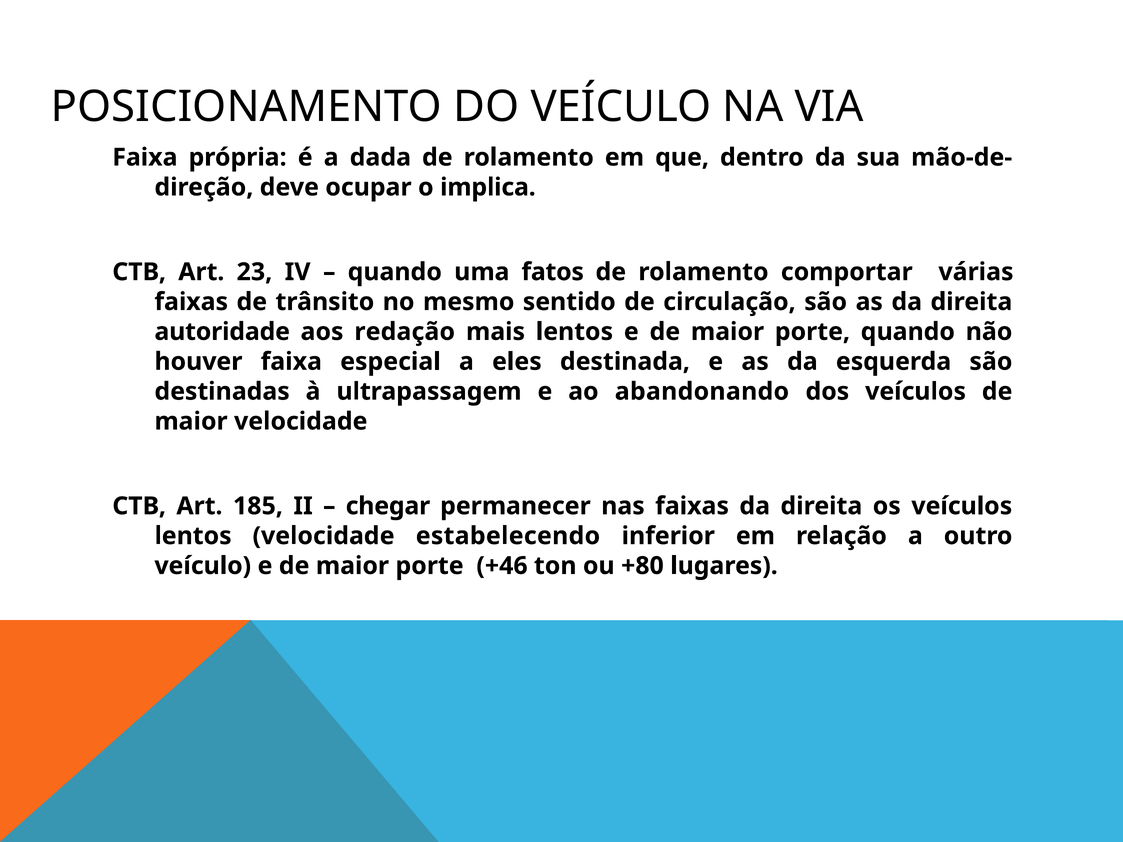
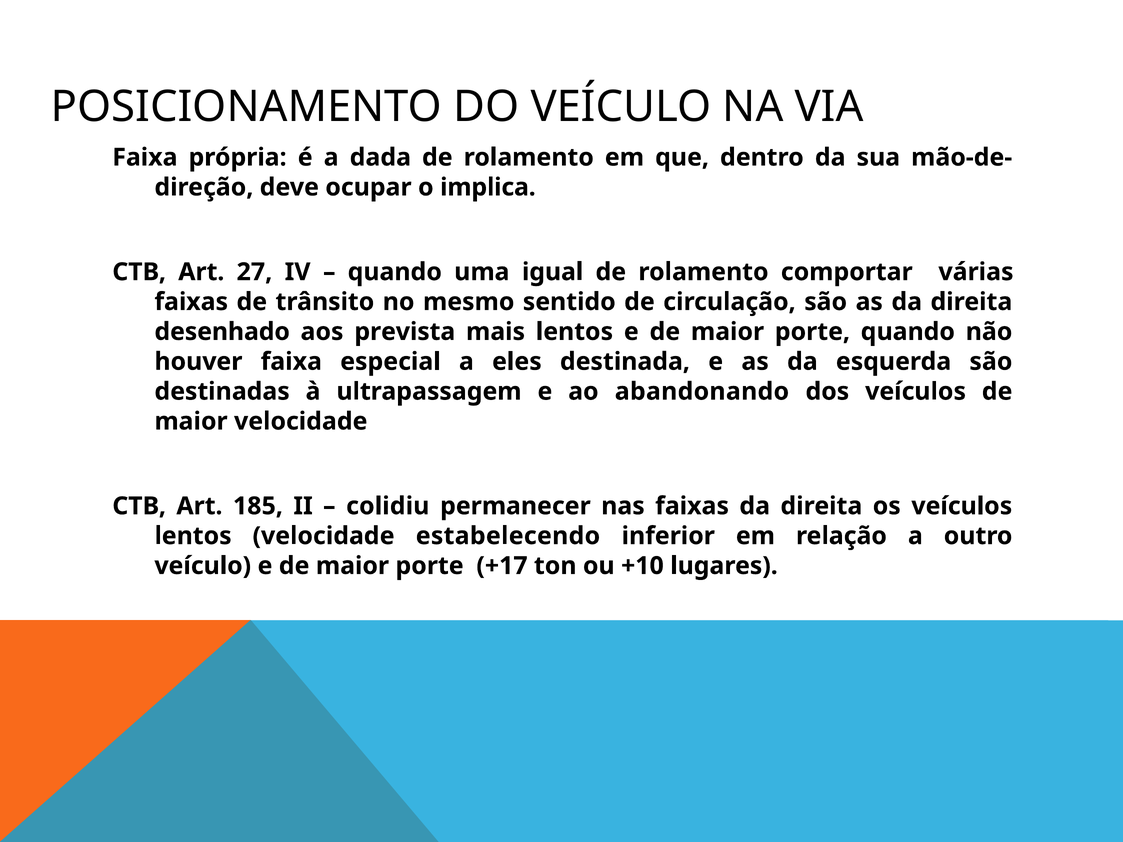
23: 23 -> 27 (254, 272)
fatos: fatos -> igual (553, 272)
autoridade: autoridade -> desenhado (222, 332)
redação: redação -> prevista (405, 332)
chegar: chegar -> colidiu (388, 506)
+46: +46 -> +17 (502, 566)
+80: +80 -> +10 (642, 566)
